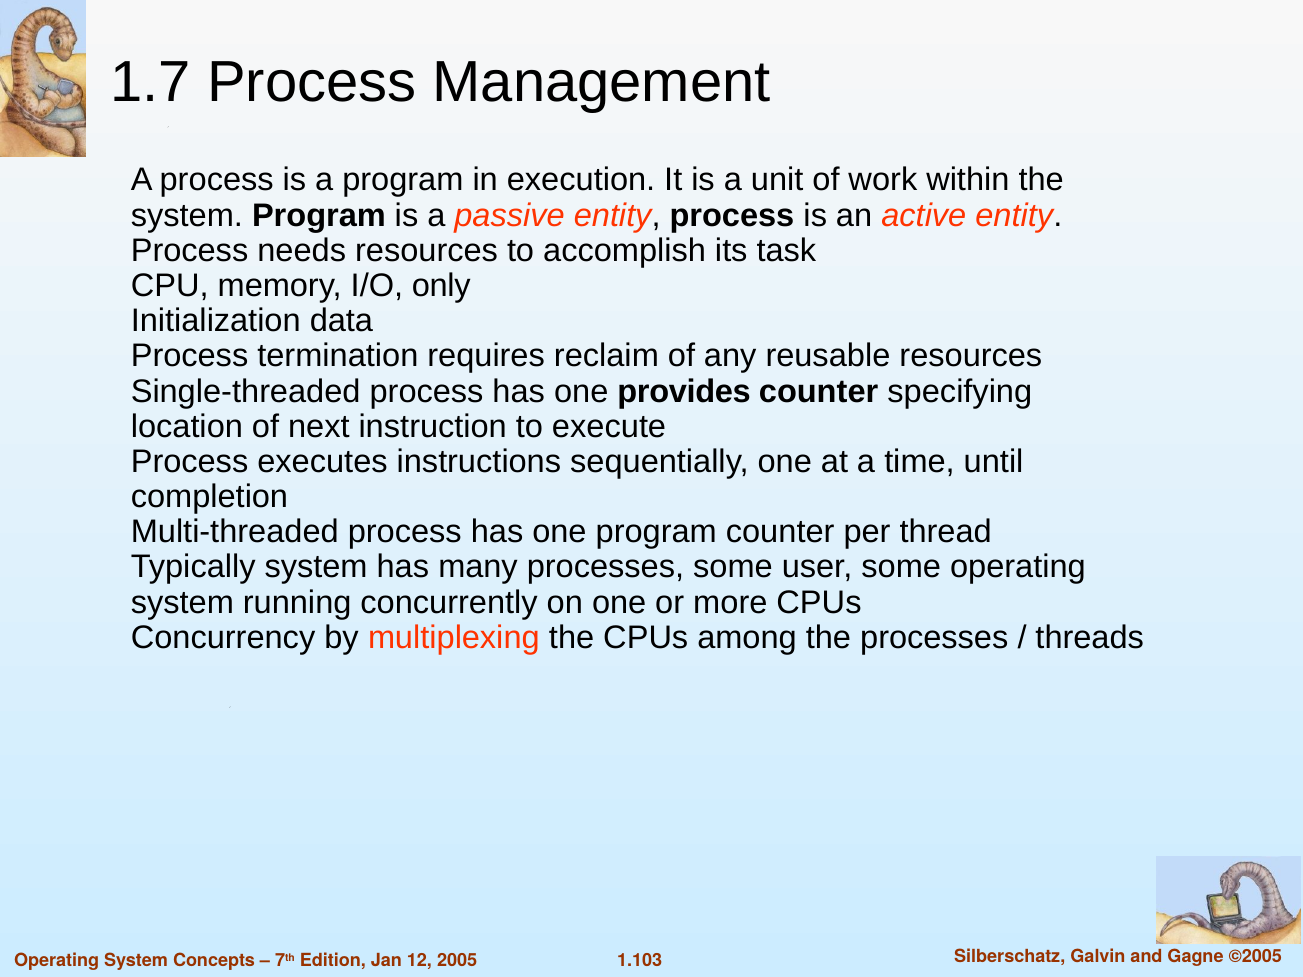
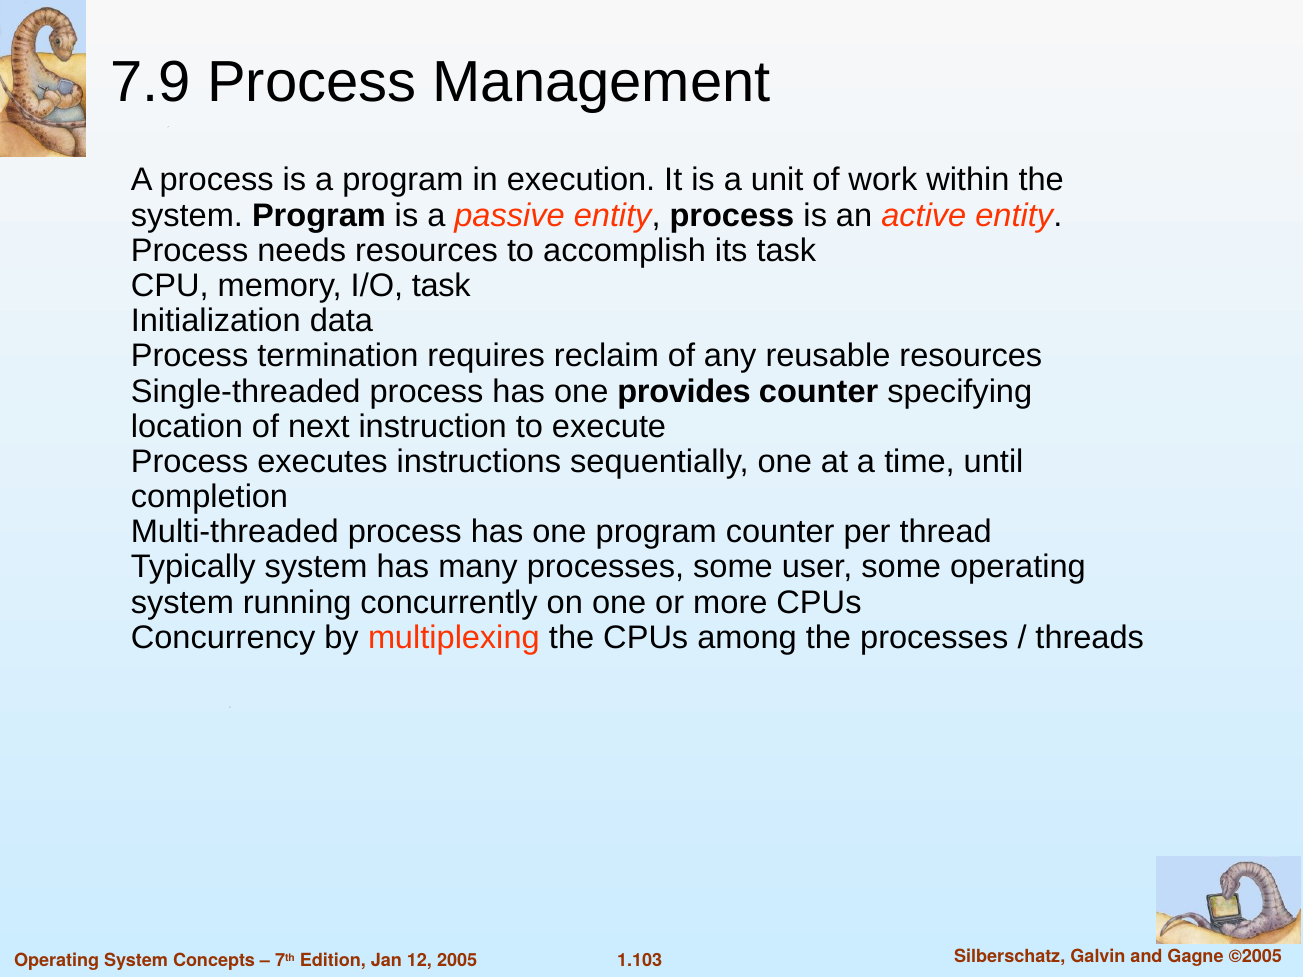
1.7: 1.7 -> 7.9 (151, 82)
I/O only: only -> task (441, 286)
